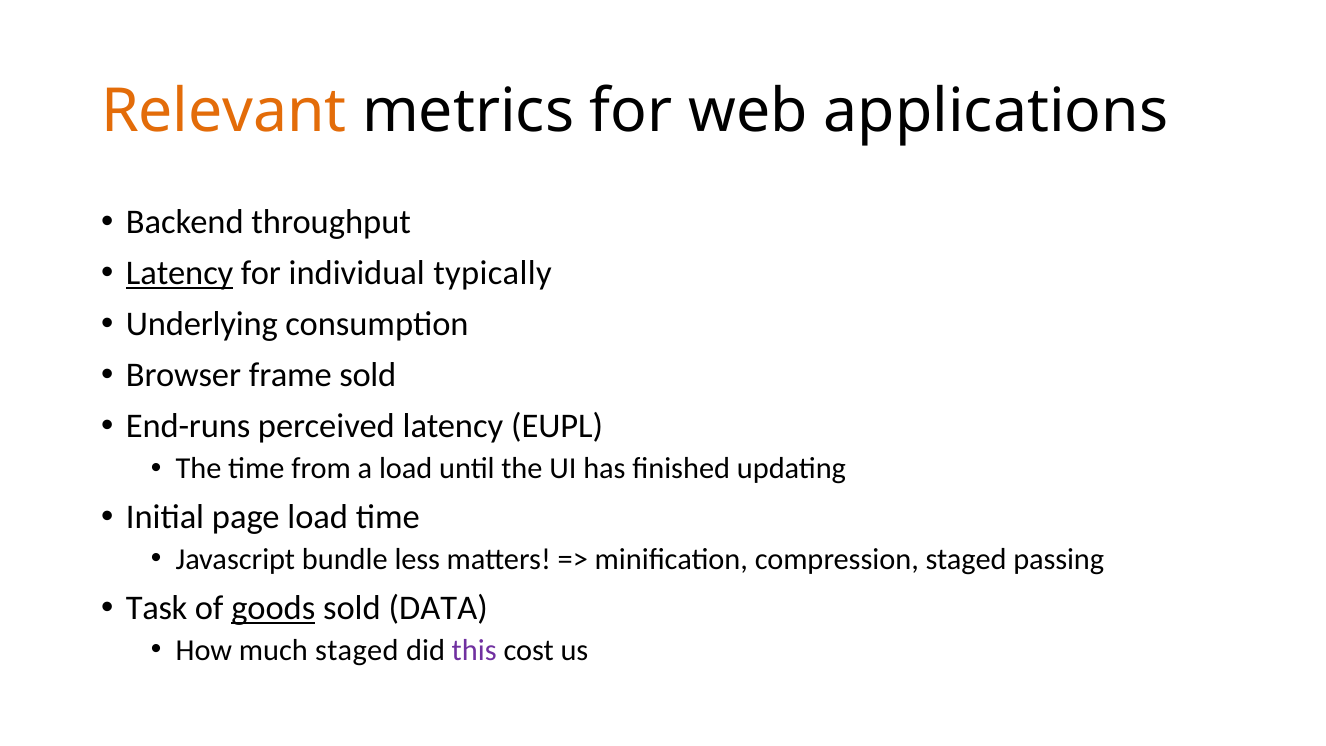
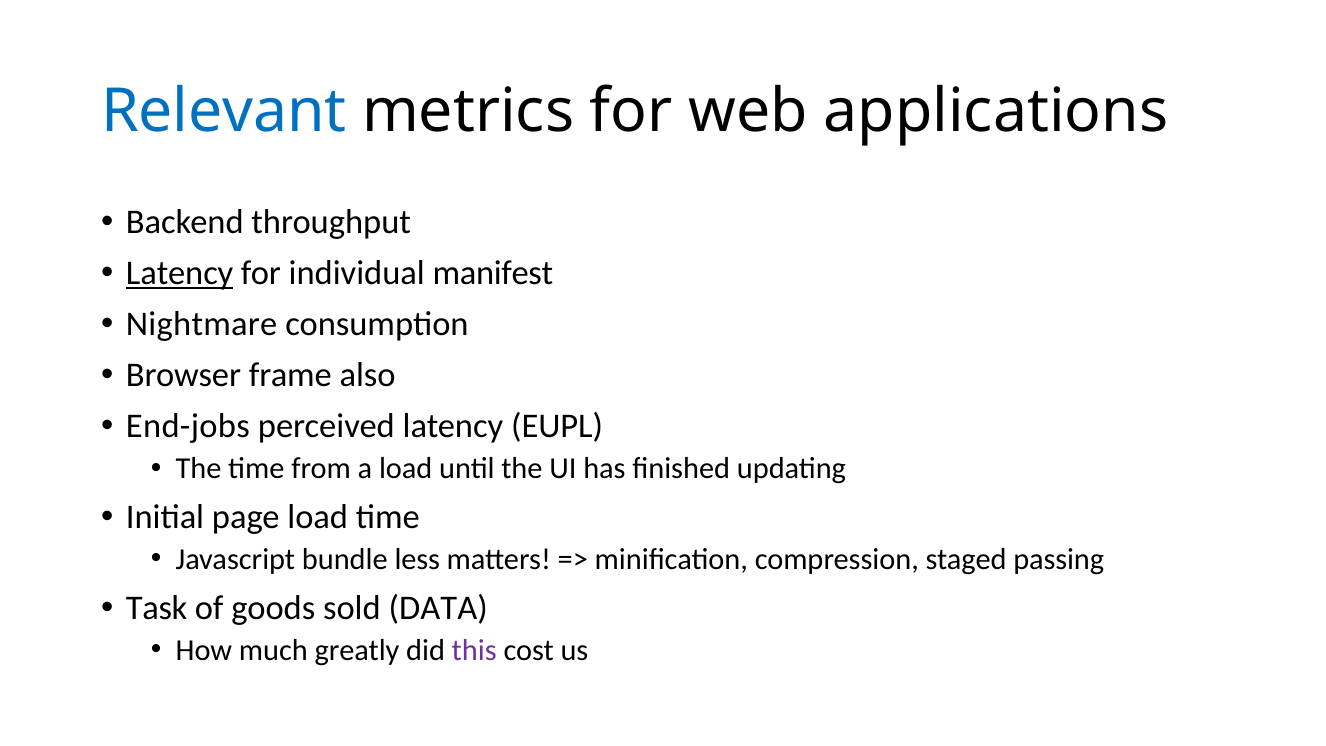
Relevant colour: orange -> blue (224, 111)
typically: typically -> manifest (493, 273)
Underlying: Underlying -> Nightmare (202, 324)
frame sold: sold -> also (368, 375)
End-runs: End-runs -> End-jobs (188, 426)
goods underline: present -> none (273, 608)
much staged: staged -> greatly (357, 650)
